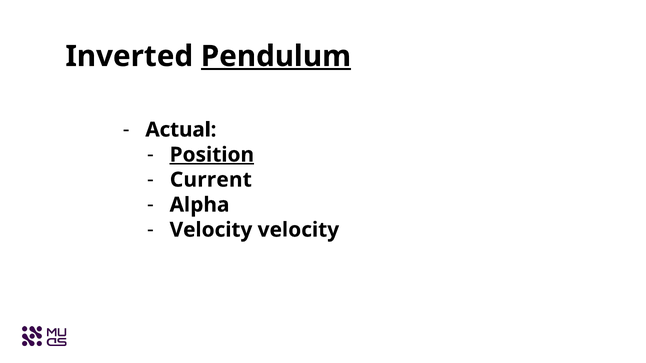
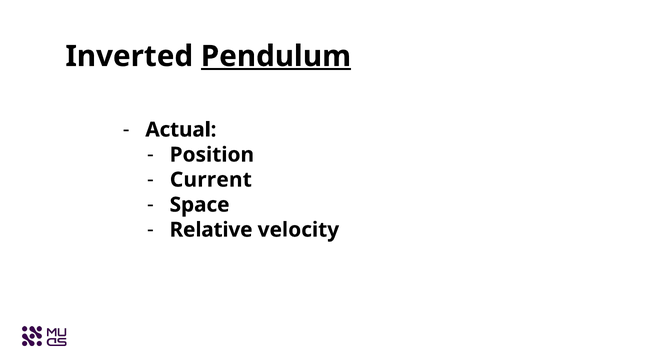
Position underline: present -> none (212, 155)
Alpha: Alpha -> Space (200, 205)
Velocity: Velocity -> Relative (211, 230)
